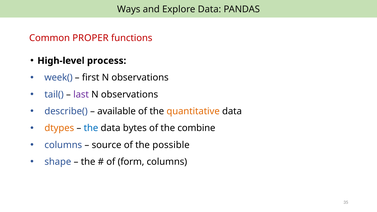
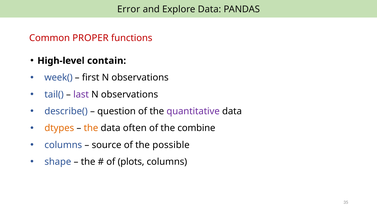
Ways: Ways -> Error (129, 9)
process: process -> contain (107, 61)
available: available -> question (117, 111)
quantitative colour: orange -> purple (193, 111)
the colour: blue -> orange (91, 128)
bytes: bytes -> often (135, 128)
form: form -> plots (131, 162)
